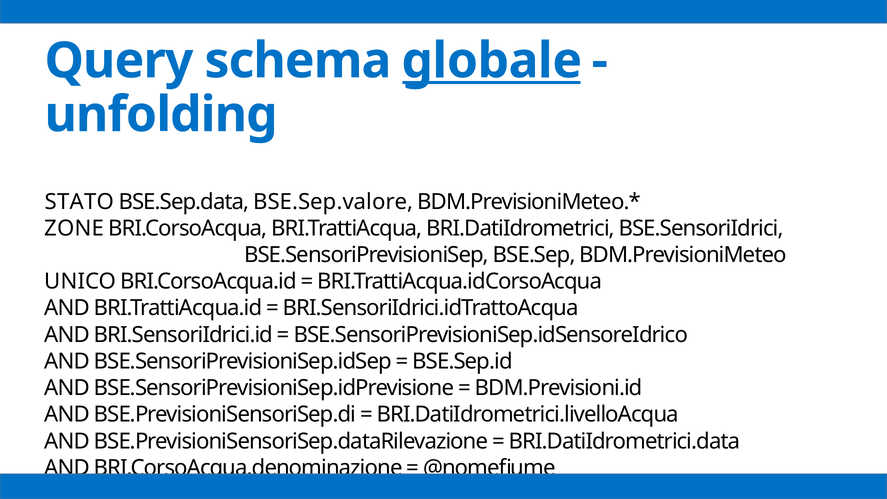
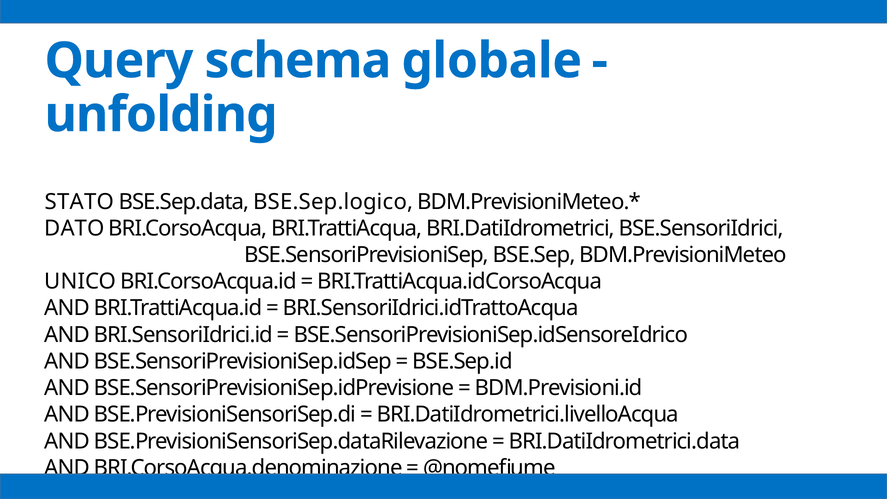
globale underline: present -> none (492, 61)
BSE.Sep.valore: BSE.Sep.valore -> BSE.Sep.logico (333, 202)
ZONE: ZONE -> DATO (74, 228)
